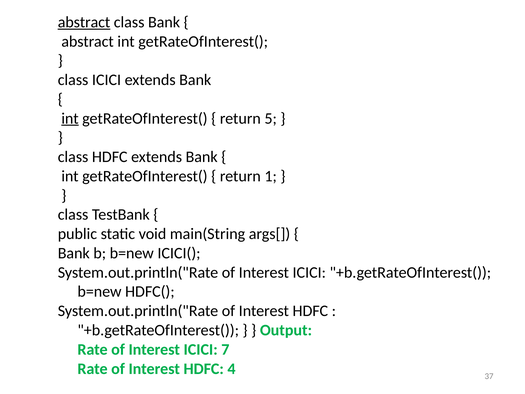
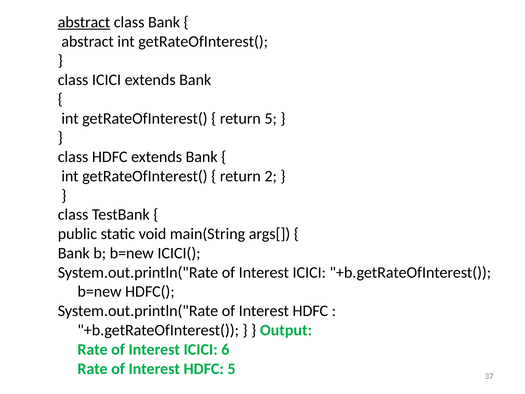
int underline: present -> none (70, 118)
1: 1 -> 2 (271, 176)
7: 7 -> 6 (225, 349)
HDFC 4: 4 -> 5 (231, 368)
